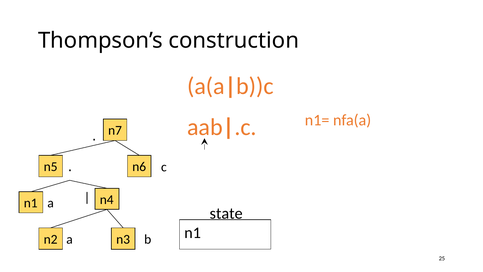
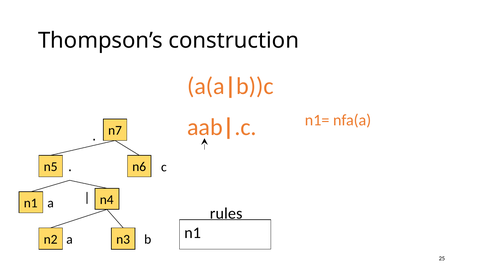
state: state -> rules (226, 213)
